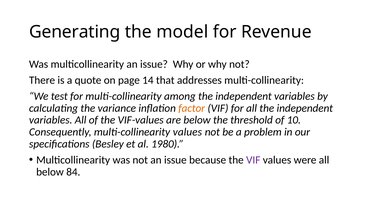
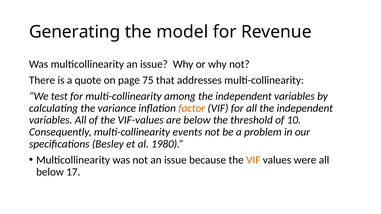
14: 14 -> 75 (148, 80)
multi-collinearity values: values -> events (187, 132)
VIF colour: purple -> orange (253, 160)
84: 84 -> 17 (73, 172)
